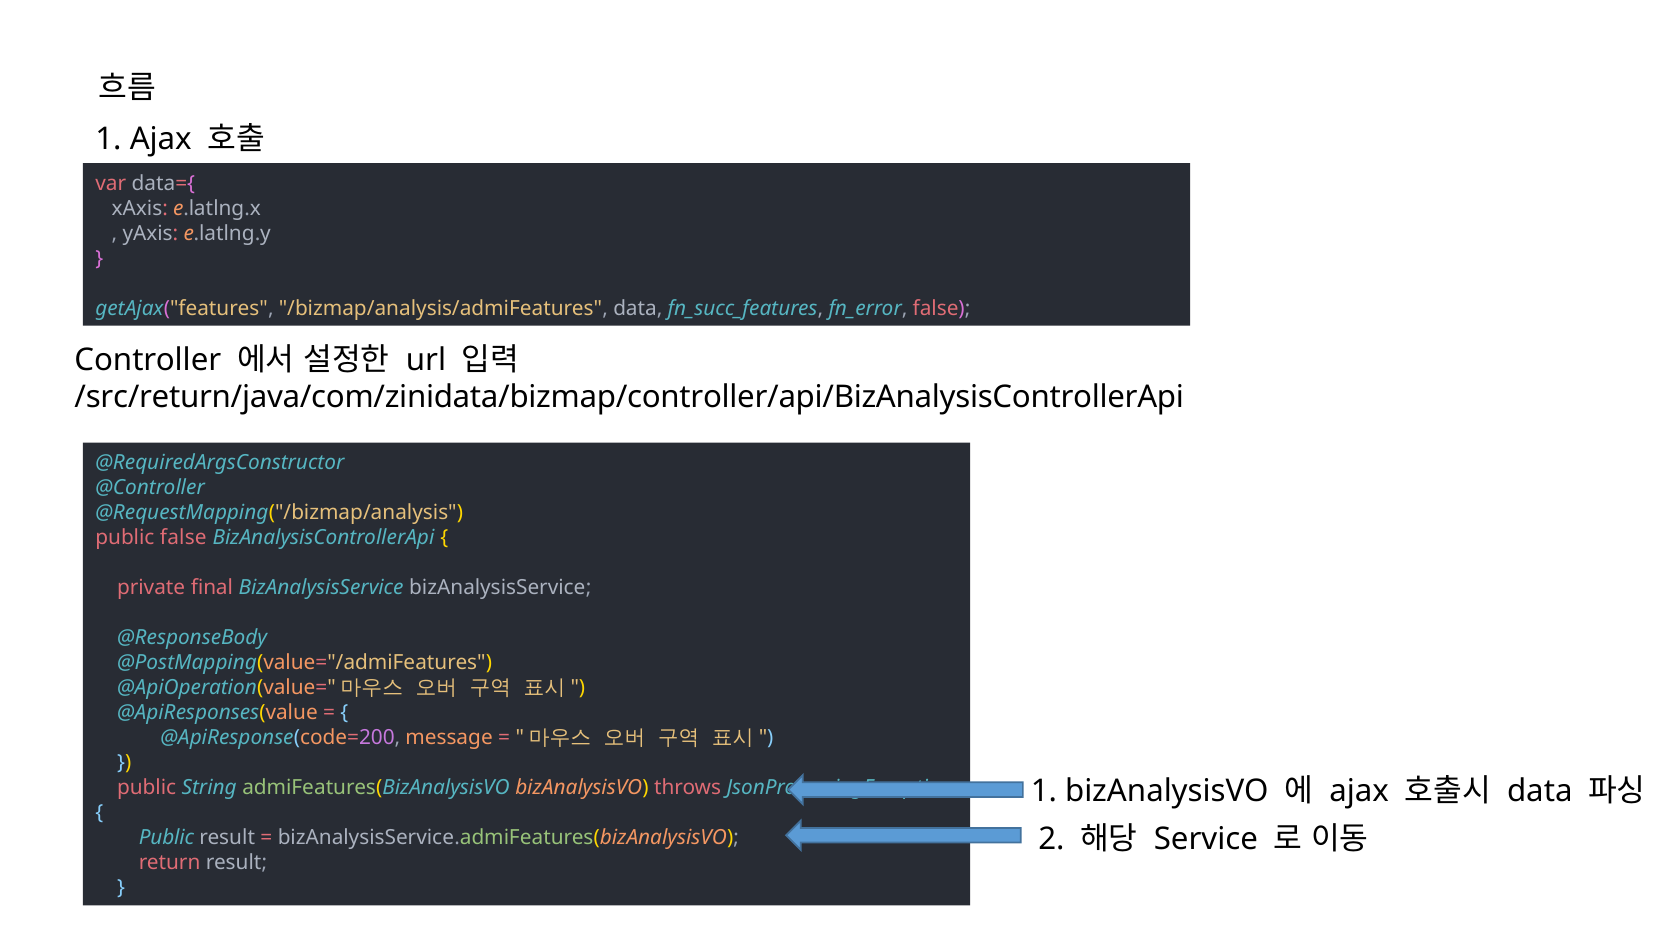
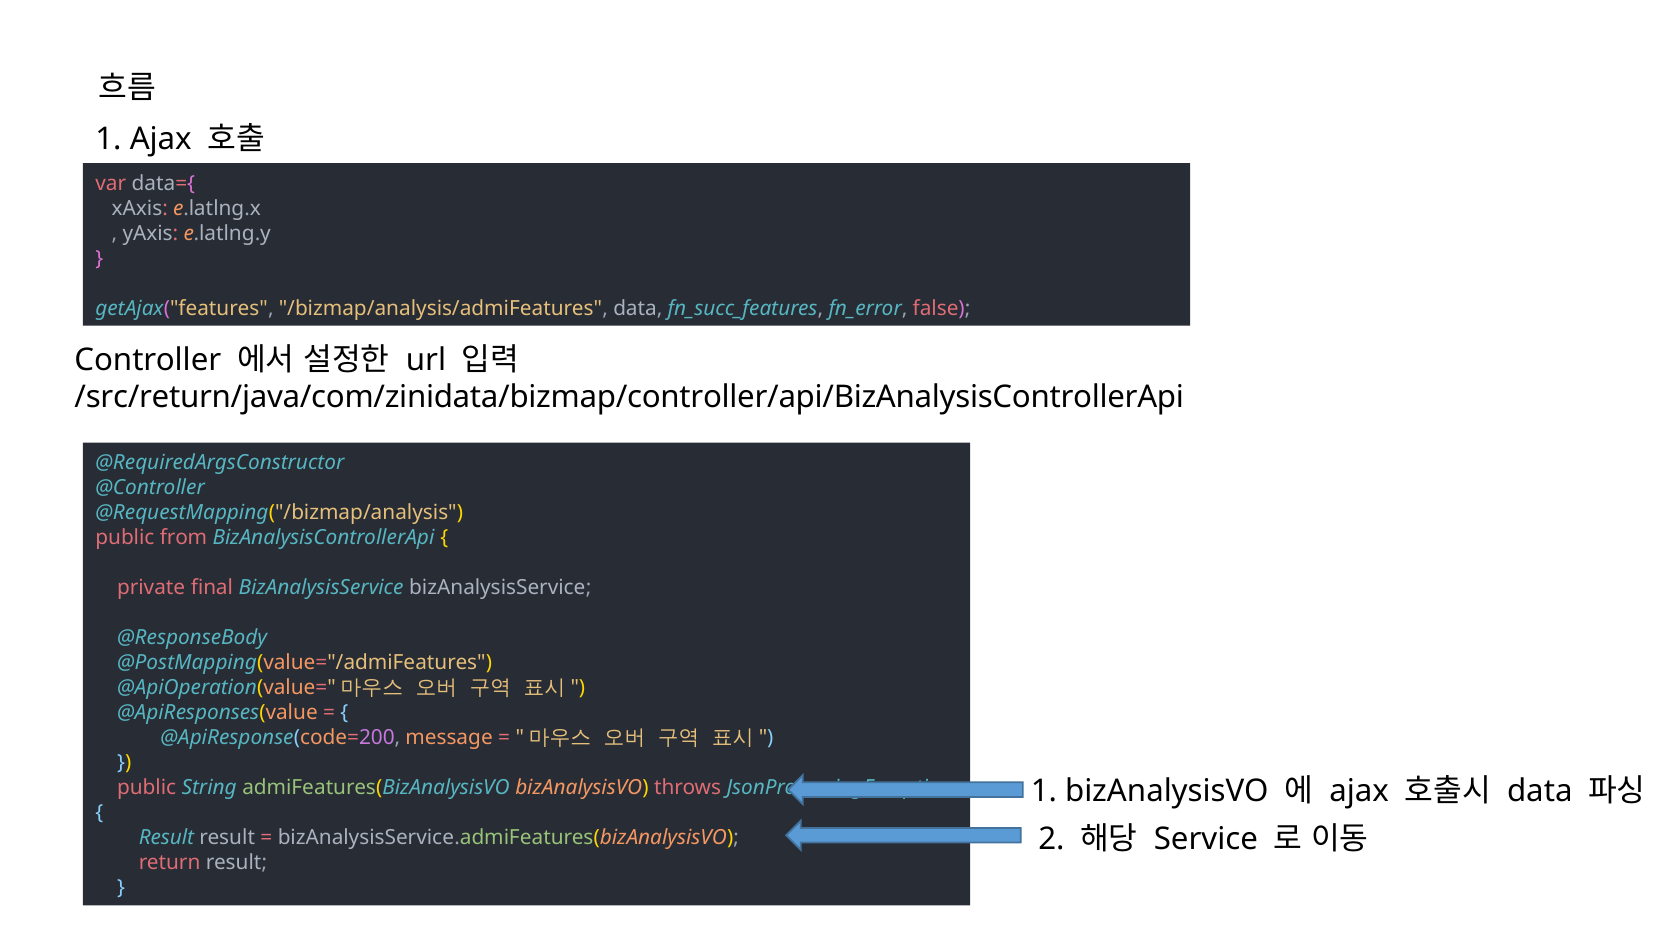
public false: false -> from (184, 538)
Public: Public -> Result (166, 838)
